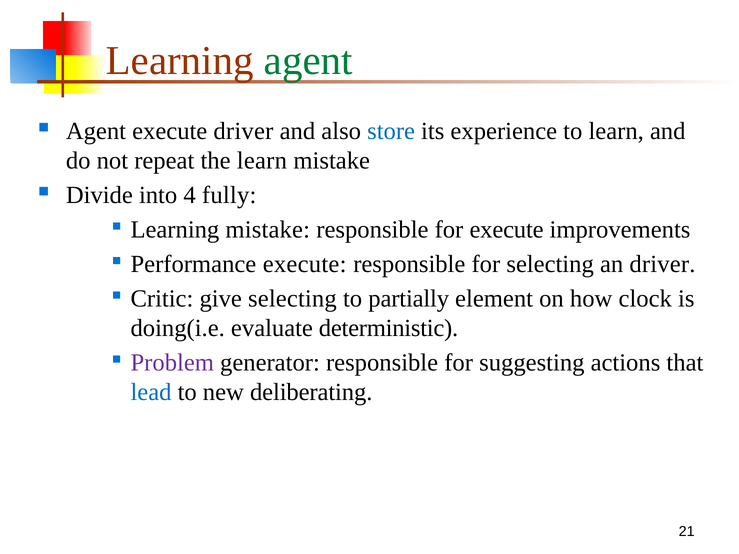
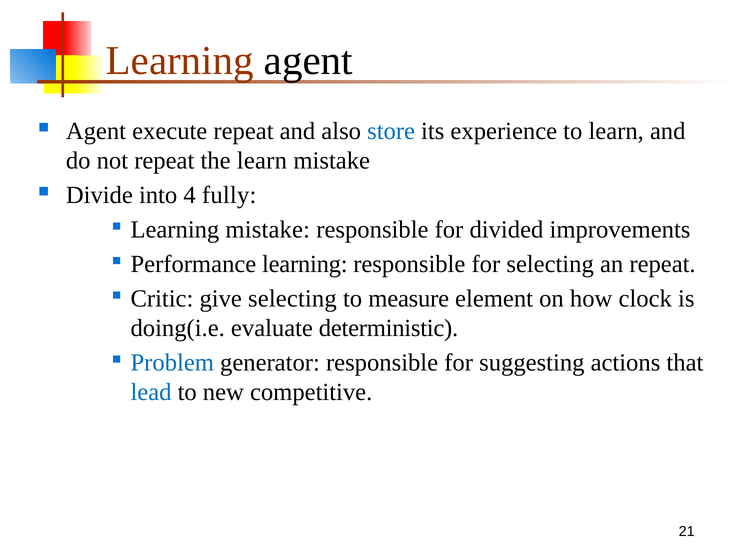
agent colour: green -> black (308, 61)
execute driver: driver -> repeat (244, 131)
for execute: execute -> divided (506, 230)
Performance execute: execute -> learning (305, 264)
an driver: driver -> repeat (663, 264)
partially: partially -> measure (409, 299)
Problem colour: purple -> blue (172, 363)
deliberating: deliberating -> competitive (311, 392)
